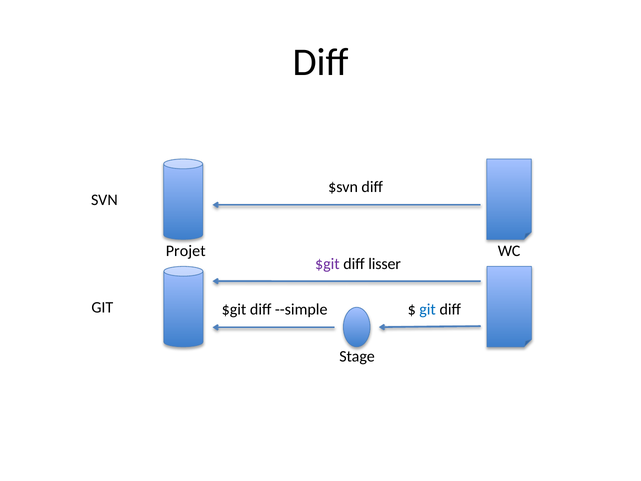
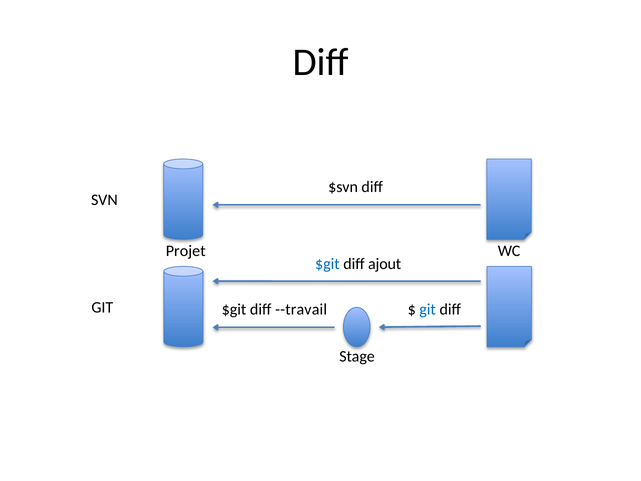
$git colour: purple -> blue (327, 264)
lisser: lisser -> ajout (385, 264)
--simple: --simple -> --travail (301, 309)
